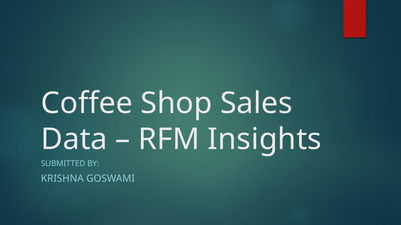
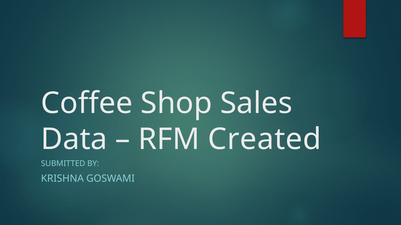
Insights: Insights -> Created (265, 140)
